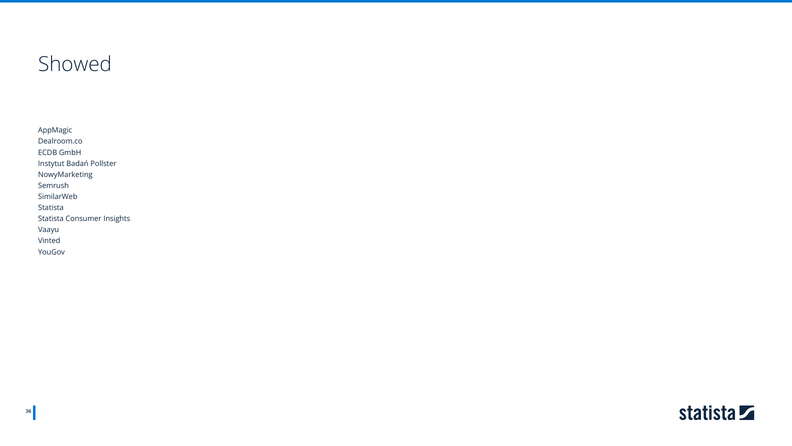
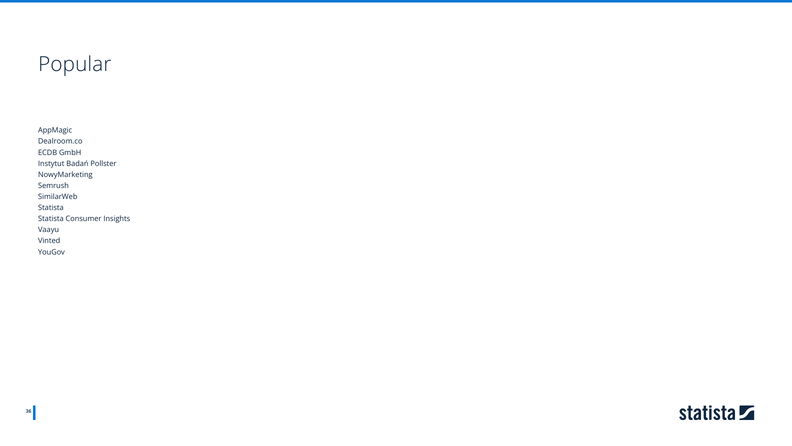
Showed: Showed -> Popular (75, 65)
